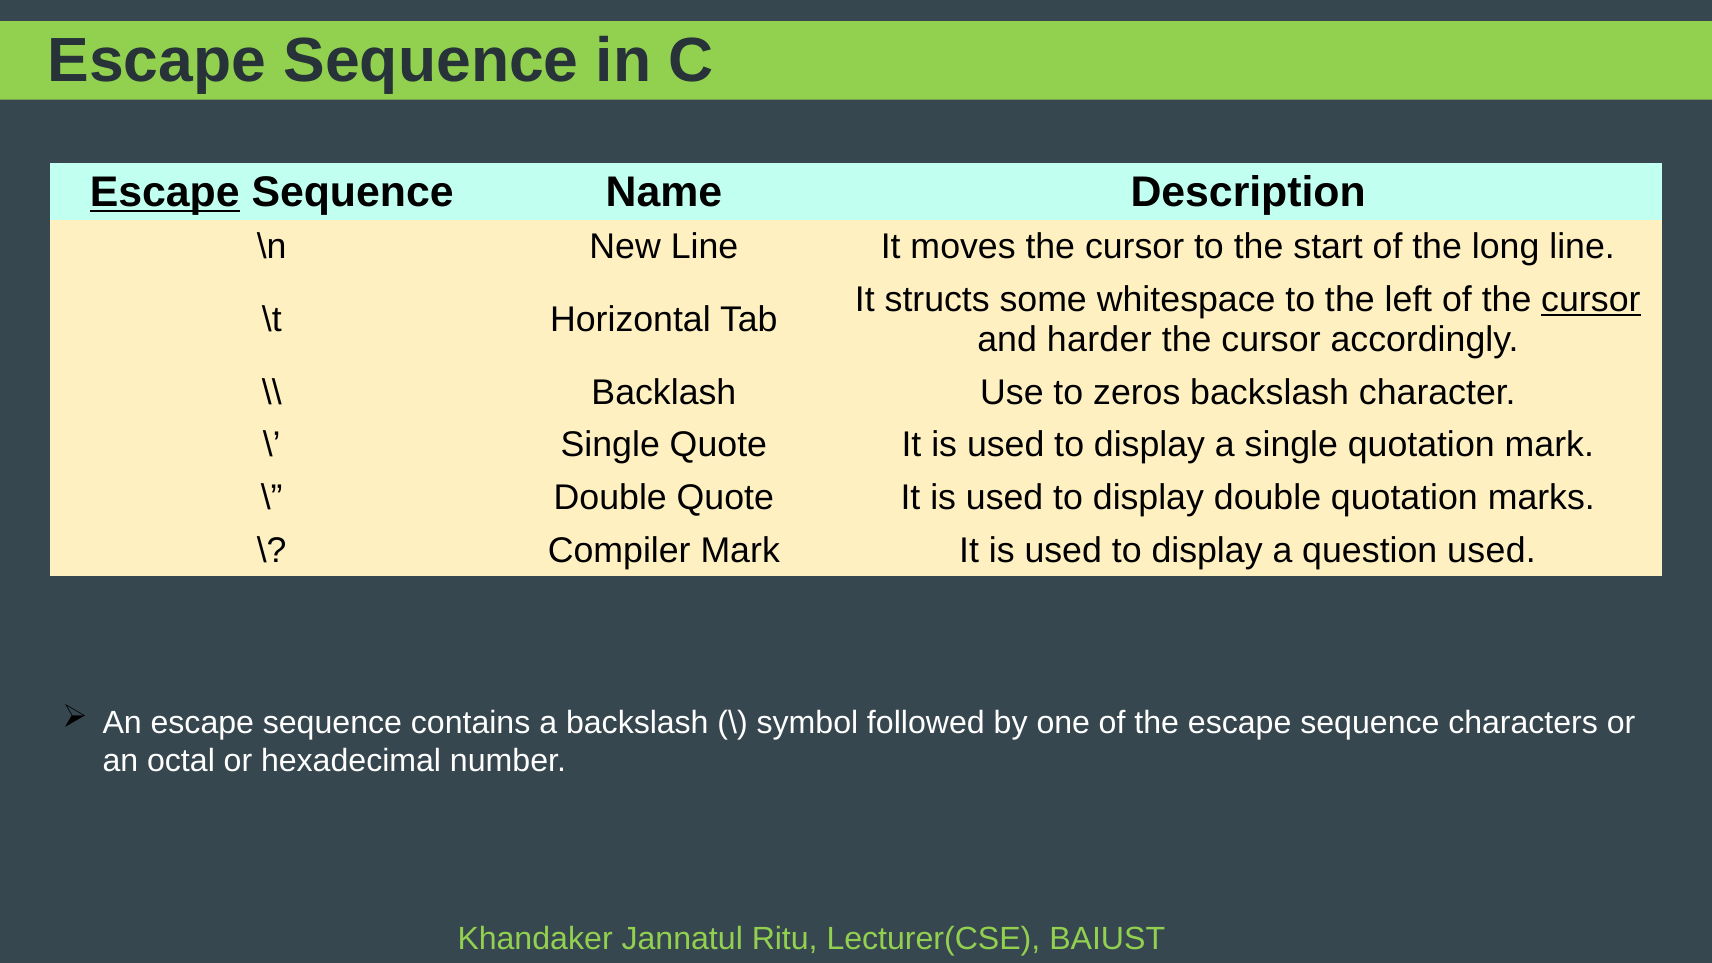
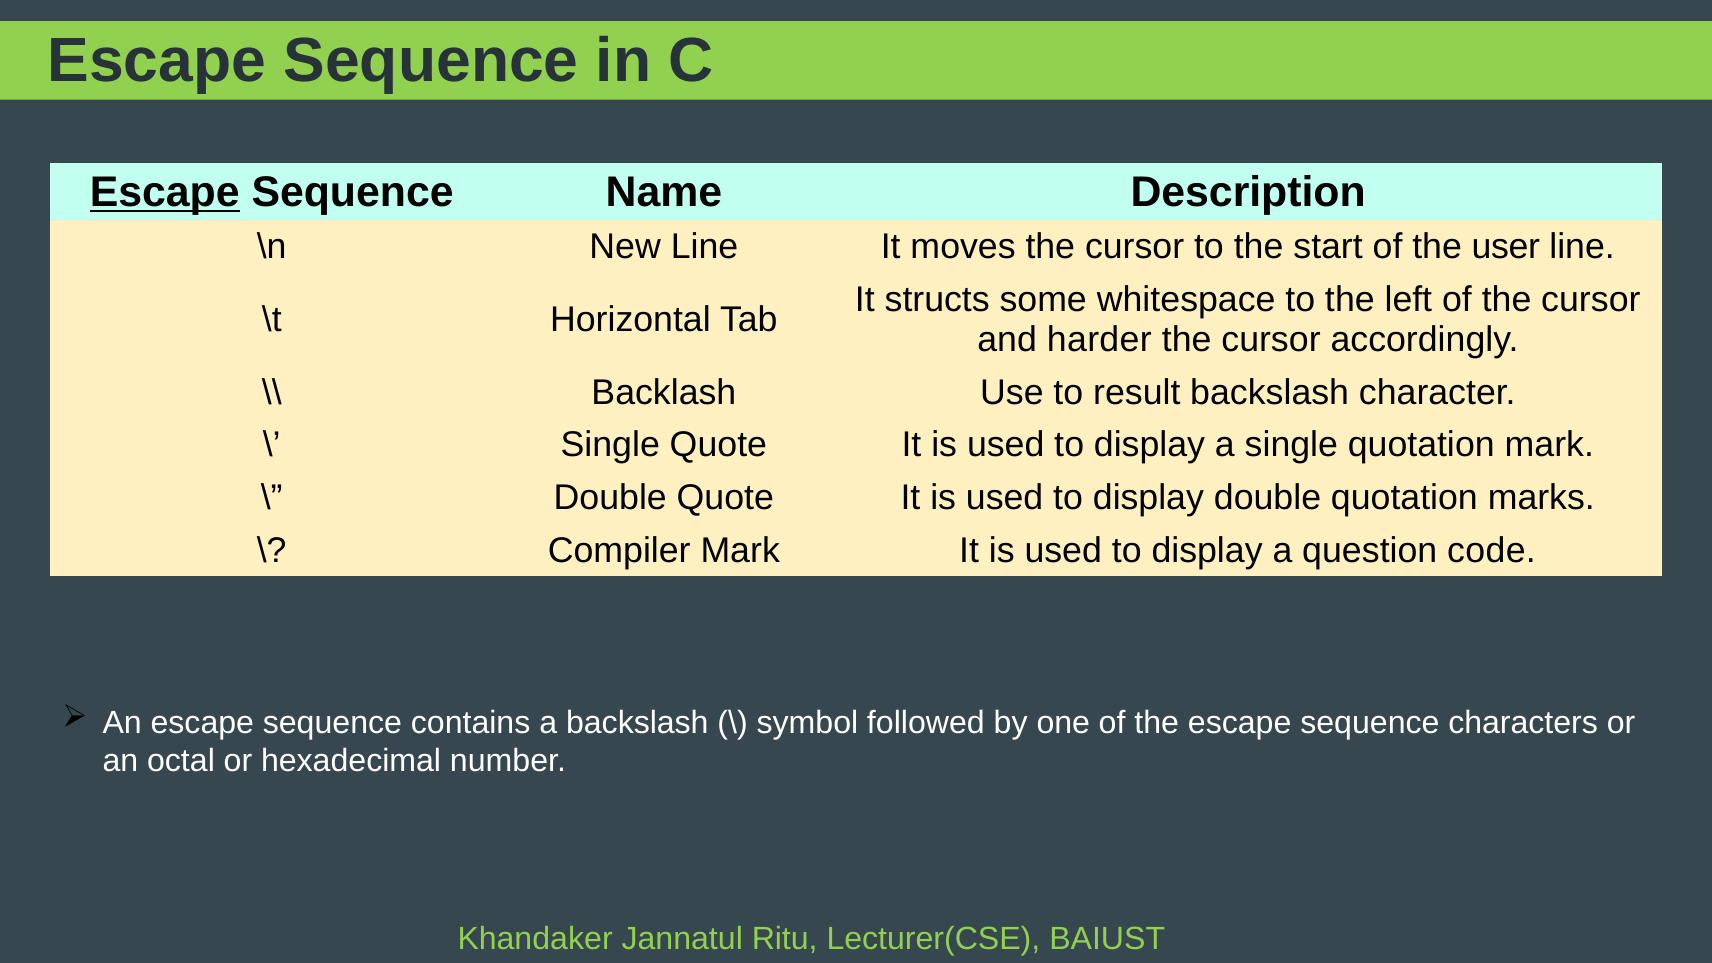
long: long -> user (1506, 247)
cursor underline: present -> none (1591, 300)
zeros: zeros -> result (1137, 392)
question used: used -> code (1492, 550)
